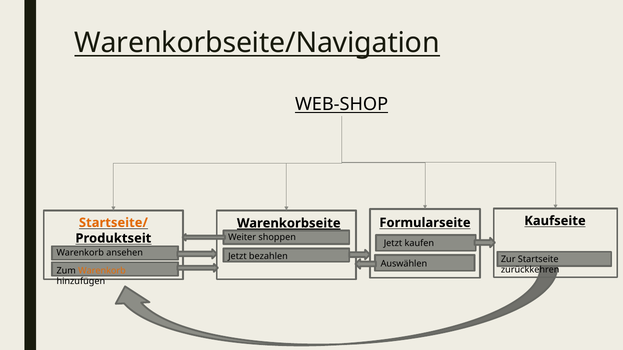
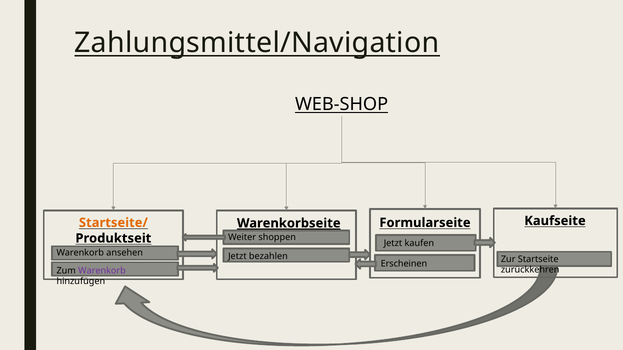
Warenkorbseite/Navigation: Warenkorbseite/Navigation -> Zahlungsmittel/Navigation (257, 43)
Auswählen: Auswählen -> Erscheinen (404, 264)
Warenkorb colour: orange -> purple (102, 271)
